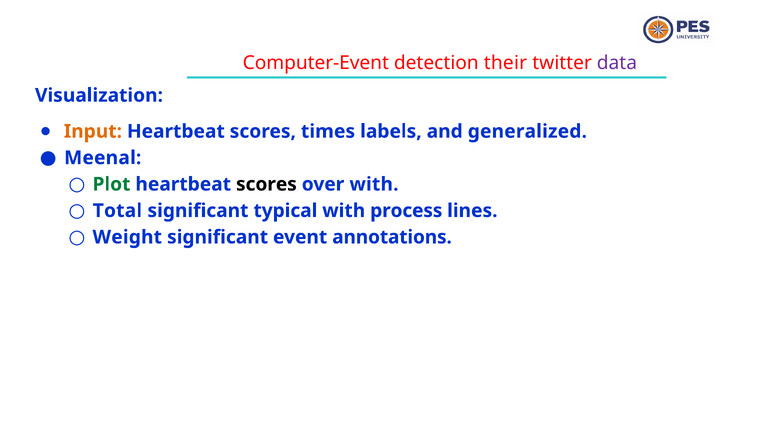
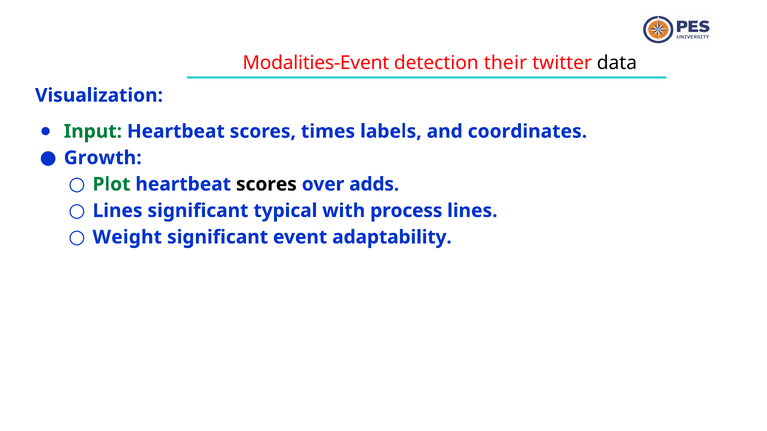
Computer-Event: Computer-Event -> Modalities-Event (316, 63)
data colour: purple -> black (617, 63)
Input colour: orange -> green (93, 132)
generalized: generalized -> coordinates (527, 132)
Meenal: Meenal -> Growth (103, 158)
over with: with -> adds (374, 184)
Total: Total -> Lines (118, 211)
annotations: annotations -> adaptability (392, 237)
